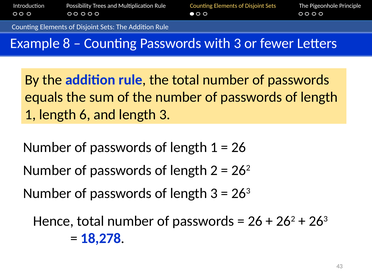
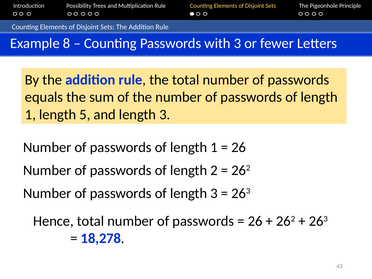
6: 6 -> 5 (85, 115)
